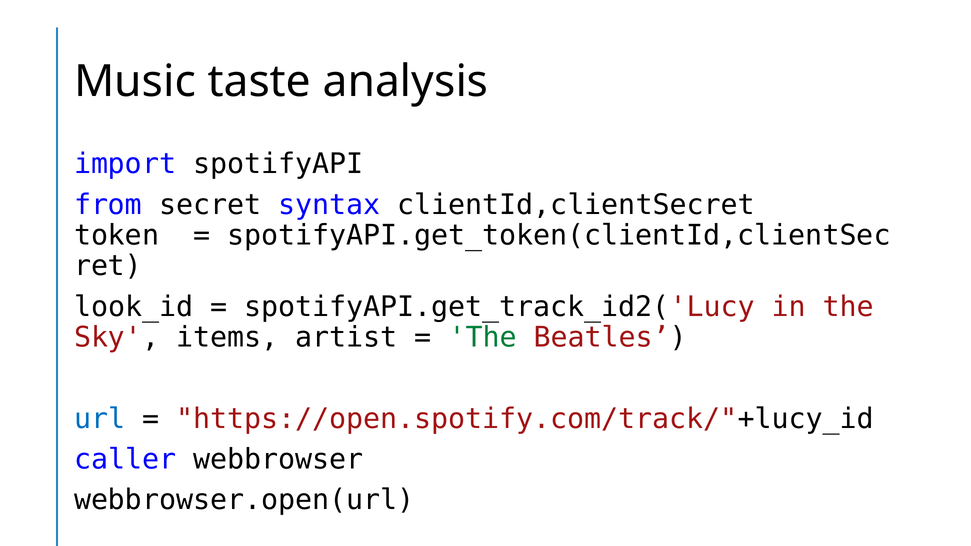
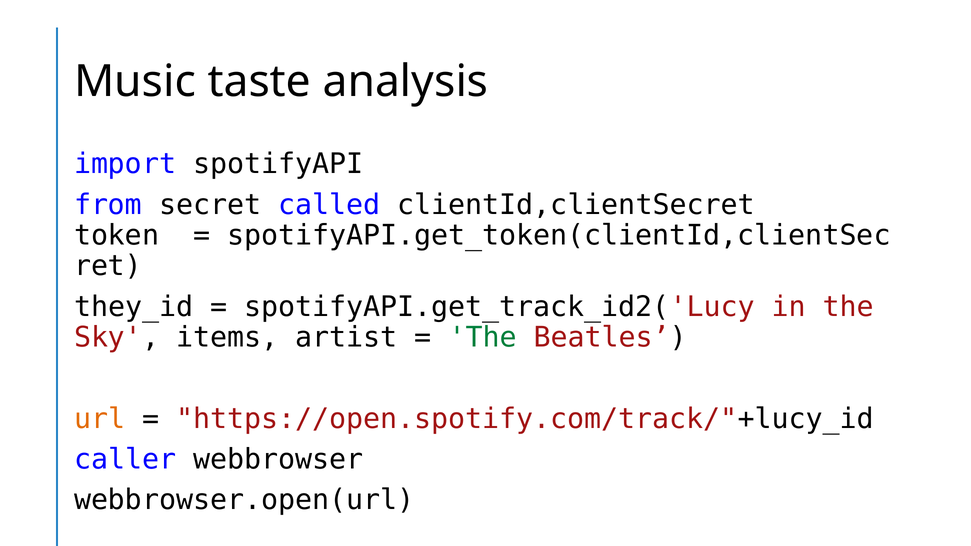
syntax: syntax -> called (329, 205)
look_id: look_id -> they_id (134, 307)
url colour: blue -> orange (100, 419)
